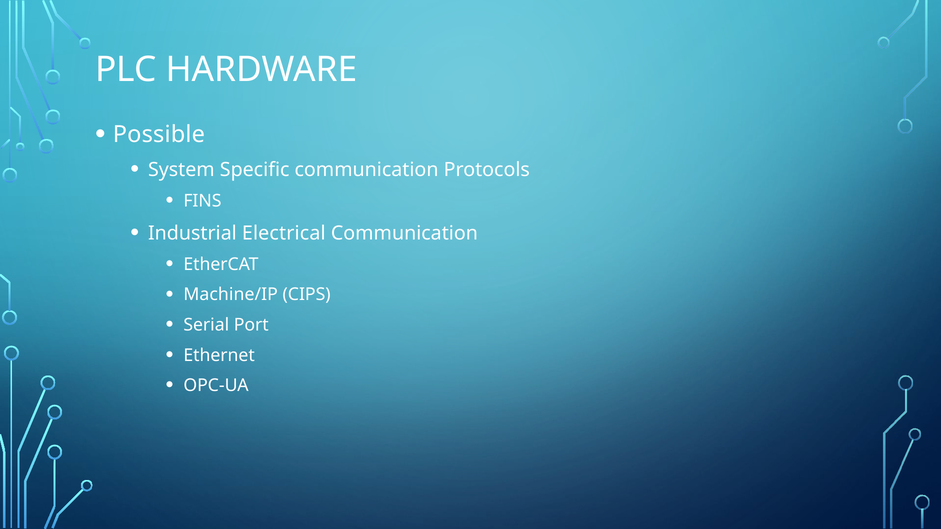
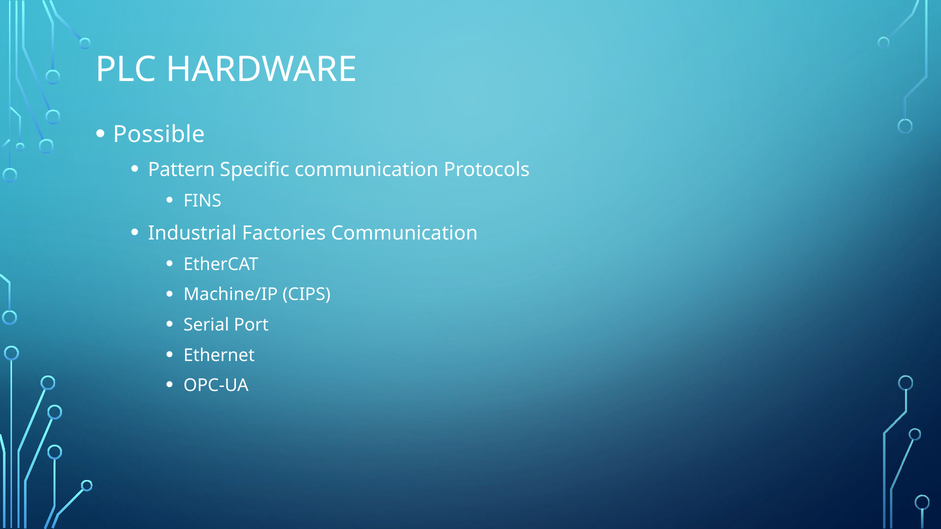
System: System -> Pattern (181, 170)
Electrical: Electrical -> Factories (284, 233)
